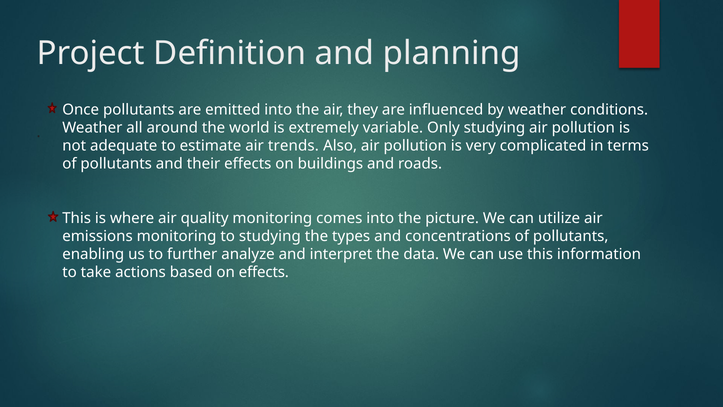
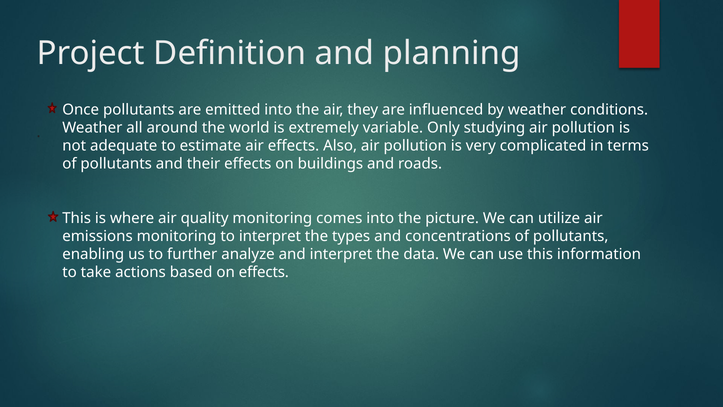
air trends: trends -> effects (294, 146)
to studying: studying -> interpret (270, 236)
